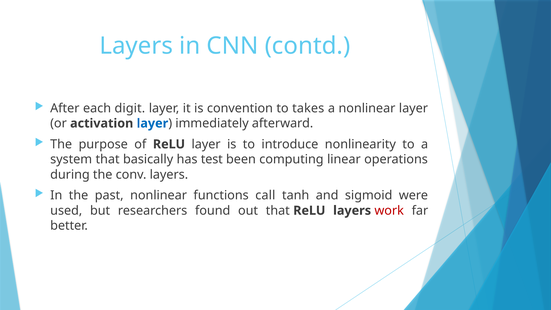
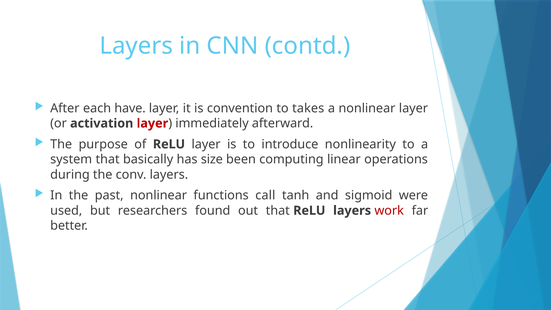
digit: digit -> have (130, 108)
layer colour: blue -> red (152, 123)
test: test -> size (212, 159)
